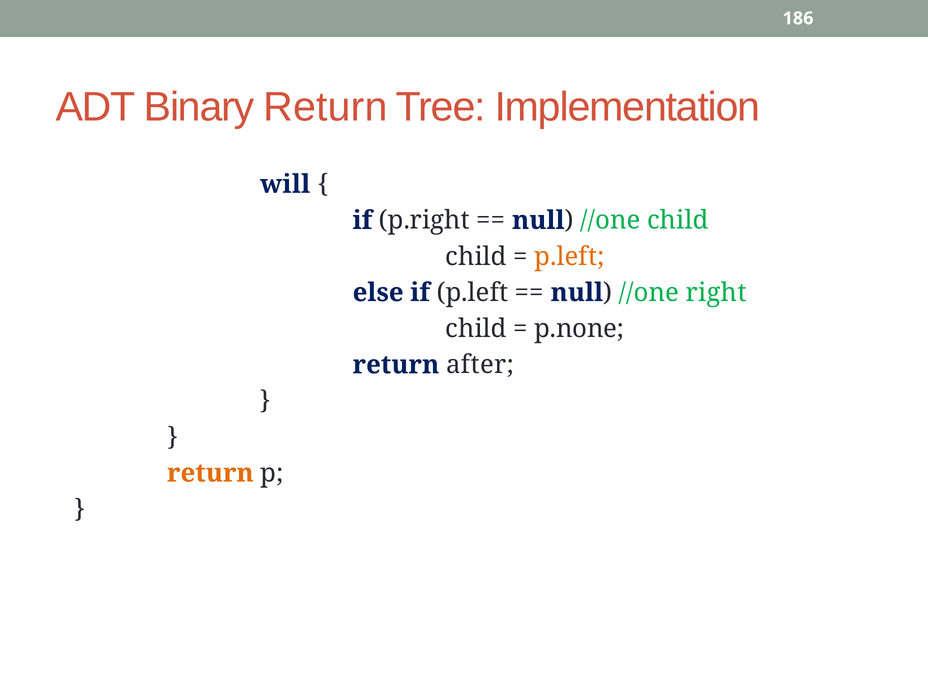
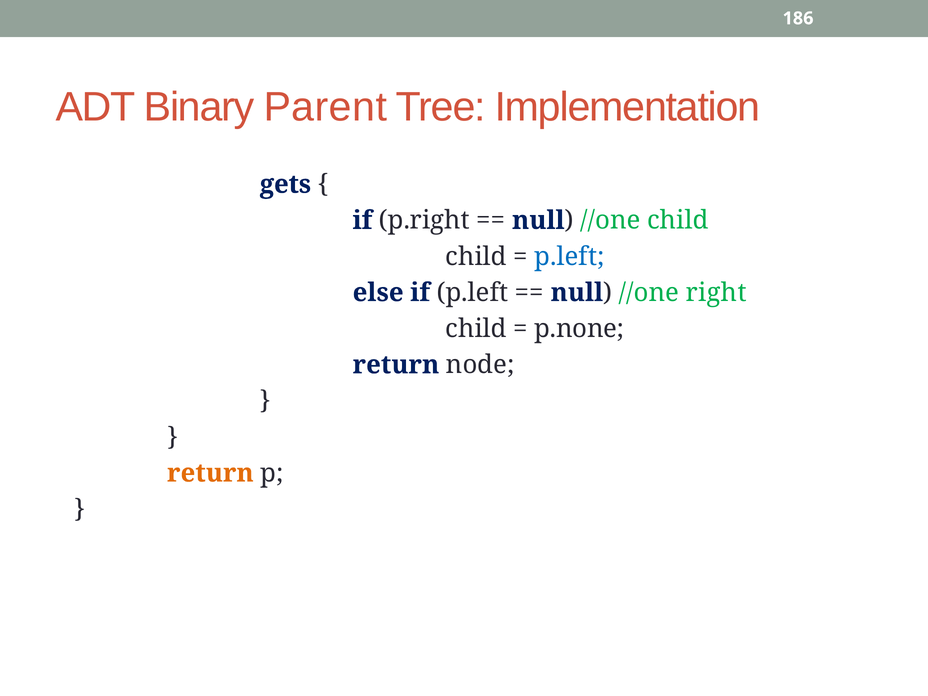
Binary Return: Return -> Parent (325, 107)
will: will -> gets (285, 184)
p.left colour: orange -> blue (569, 257)
after: after -> node (480, 365)
